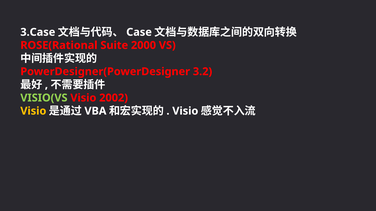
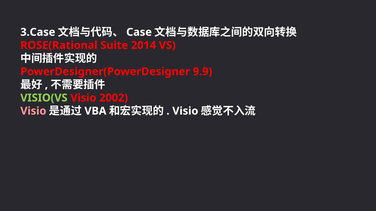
2000: 2000 -> 2014 (143, 45)
3.2: 3.2 -> 9.9 (203, 72)
Visio colour: yellow -> pink (33, 111)
